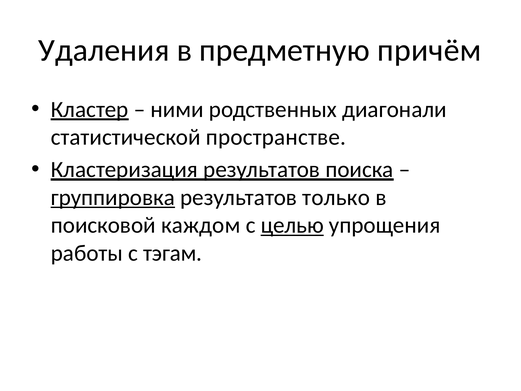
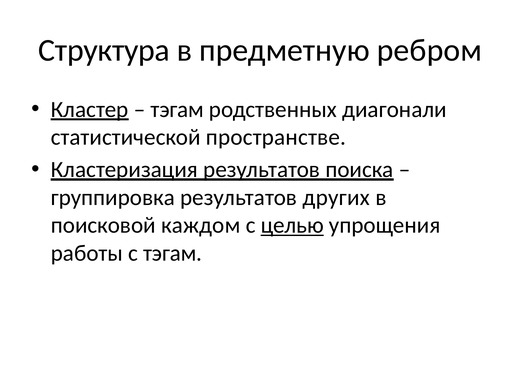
Удаления: Удаления -> Структура (104, 50)
причём: причём -> ребром (429, 50)
ними: ними -> тэгам (177, 109)
группировка underline: present -> none (113, 197)
только: только -> других (336, 197)
